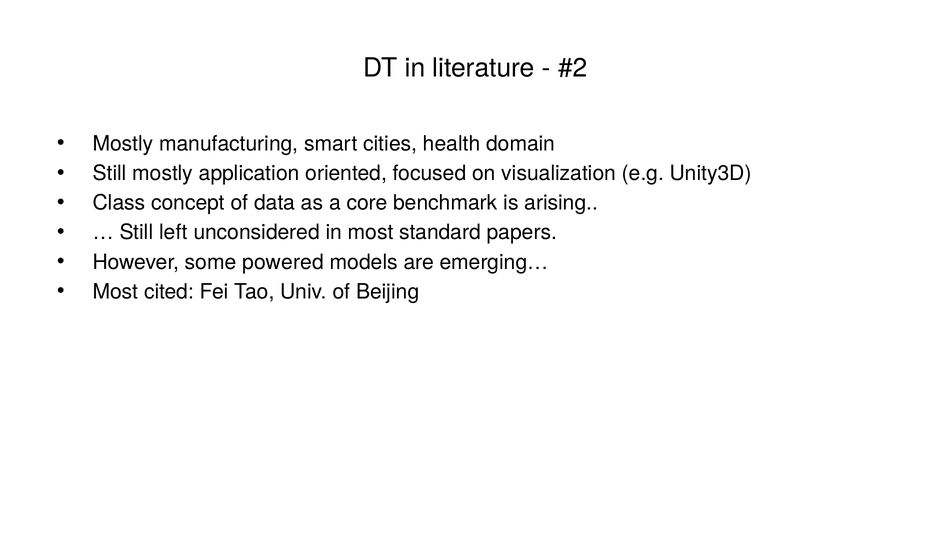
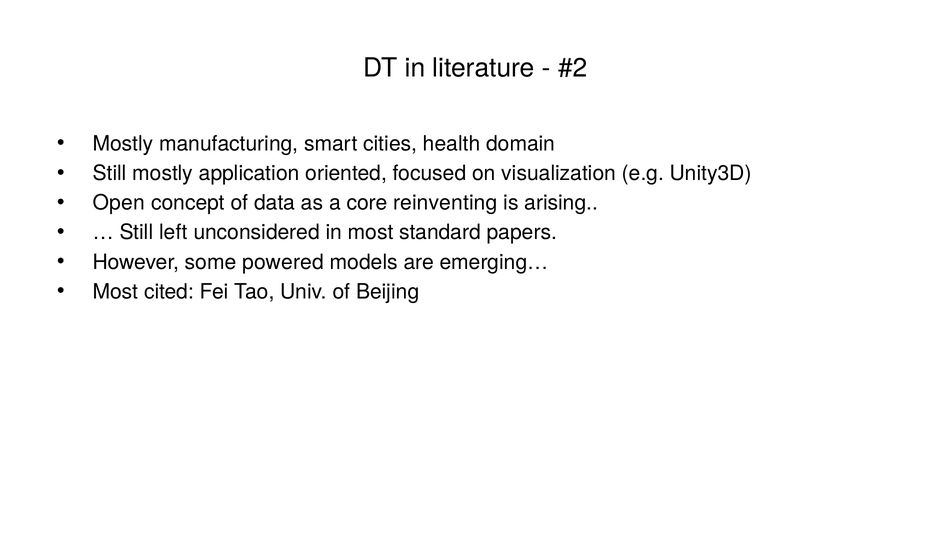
Class: Class -> Open (119, 203)
benchmark: benchmark -> reinventing (445, 203)
